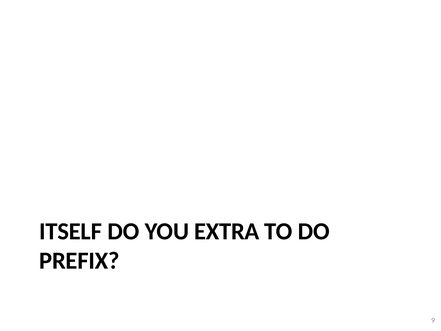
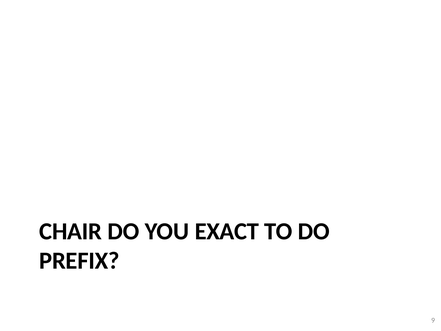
ITSELF: ITSELF -> CHAIR (71, 231)
EXTRA: EXTRA -> EXACT (227, 231)
